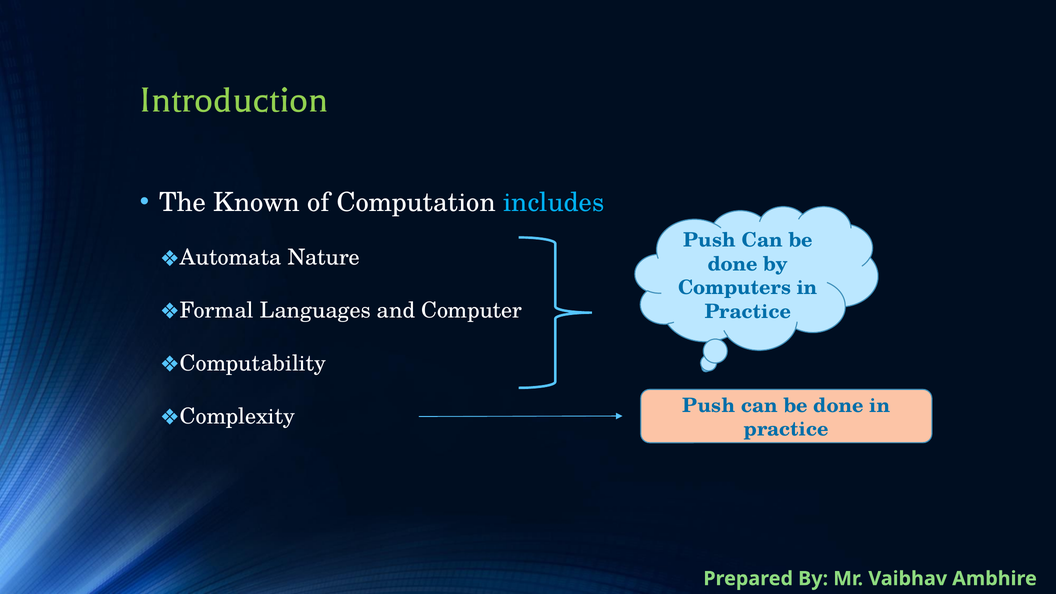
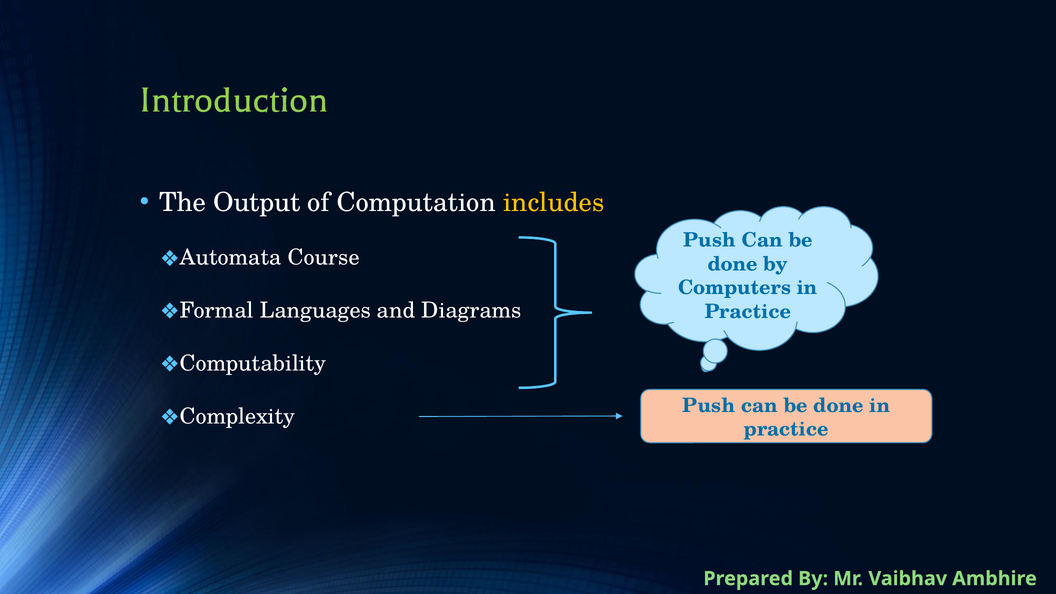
Known: Known -> Output (257, 203)
includes colour: light blue -> yellow (554, 203)
Nature: Nature -> Course (324, 258)
Computer: Computer -> Diagrams (472, 311)
